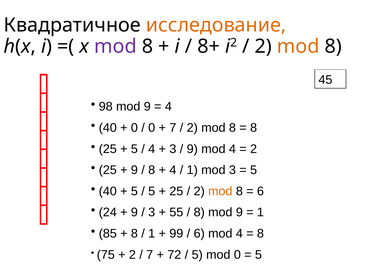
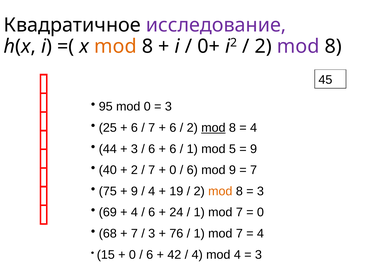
исследование colour: orange -> purple (216, 25)
mod colour: purple -> orange (115, 46)
8+: 8+ -> 0+ (209, 46)
mod colour: orange -> purple (298, 46)
98: 98 -> 95 (106, 107)
9: 9 -> 0 (147, 107)
4: 4 -> 3 (168, 107)
40: 40 -> 25 (108, 128)
0: 0 -> 6 (134, 128)
0: 0 -> 7 (152, 128)
7: 7 -> 6 (173, 128)
mod underline: none -> present (213, 128)
8: 8 -> 4 (254, 128)
25: 25 -> 44 (108, 149)
5: 5 -> 3 (134, 149)
4: 4 -> 6 (152, 149)
3: 3 -> 6 (173, 149)
9: 9 -> 1 (192, 149)
4: 4 -> 5 (232, 149)
2: 2 -> 9 (254, 149)
25: 25 -> 40 (108, 170)
9: 9 -> 2 (134, 170)
8: 8 -> 7 (152, 170)
4: 4 -> 0 (173, 170)
1: 1 -> 6 (192, 170)
mod 3: 3 -> 9 (232, 170)
5: 5 -> 7 (254, 170)
40: 40 -> 75 (108, 192)
5: 5 -> 9 (134, 192)
5: 5 -> 4 (152, 192)
25: 25 -> 19 (176, 192)
6: 6 -> 3 (260, 192)
24: 24 -> 69 (108, 213)
9: 9 -> 4 (134, 213)
3: 3 -> 6 (152, 213)
55: 55 -> 24 (176, 213)
8: 8 -> 1 (199, 213)
9: 9 -> 7 (239, 213)
1: 1 -> 0 (260, 213)
85: 85 -> 68 (108, 234)
8: 8 -> 7 (134, 234)
1: 1 -> 3 (152, 234)
99: 99 -> 76 (176, 234)
6: 6 -> 1 (199, 234)
4: 4 -> 7 (239, 234)
8: 8 -> 4 (260, 234)
75: 75 -> 15 (106, 255)
2: 2 -> 0 (132, 255)
7: 7 -> 6 (150, 255)
72: 72 -> 42 (174, 255)
5: 5 -> 4 (197, 255)
mod 0: 0 -> 4 (237, 255)
5: 5 -> 3 (258, 255)
